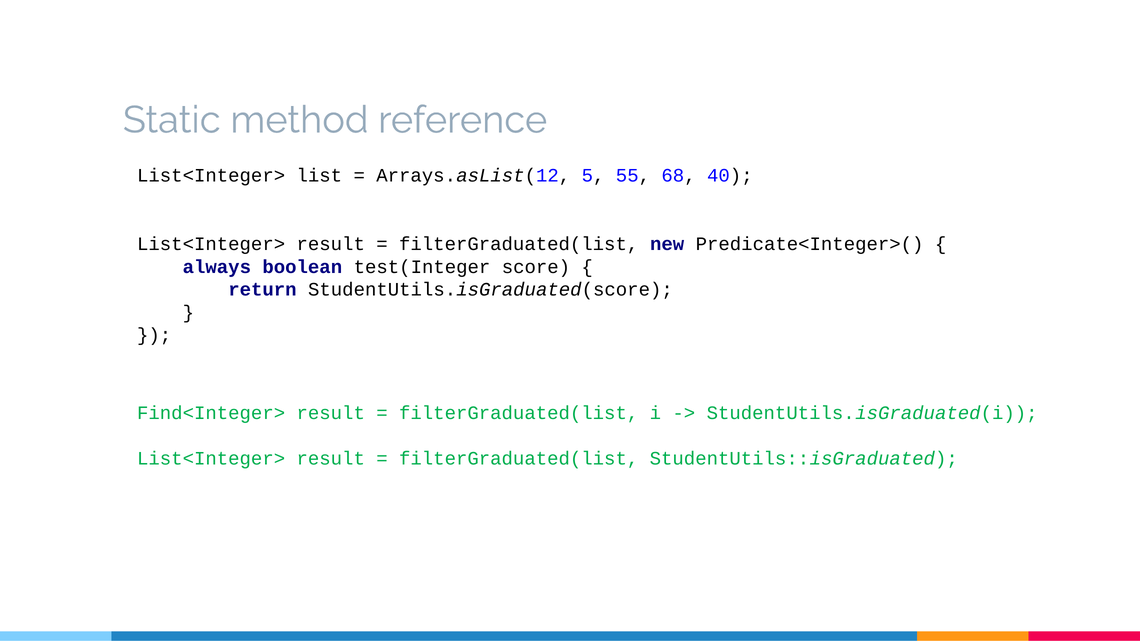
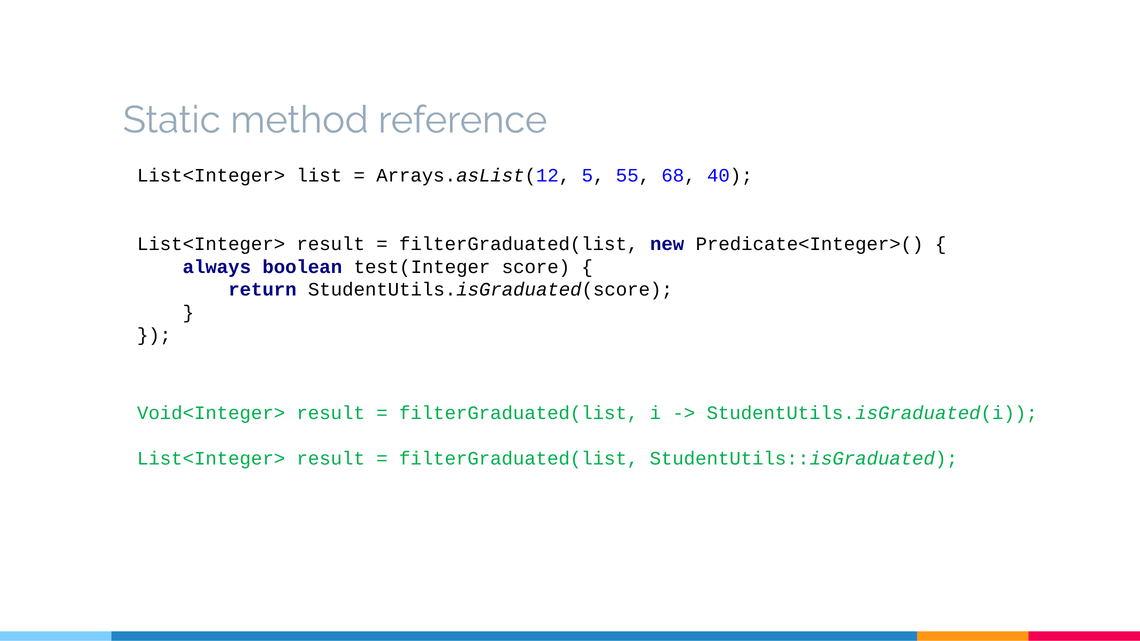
Find<Integer>: Find<Integer> -> Void<Integer> (211, 413)
